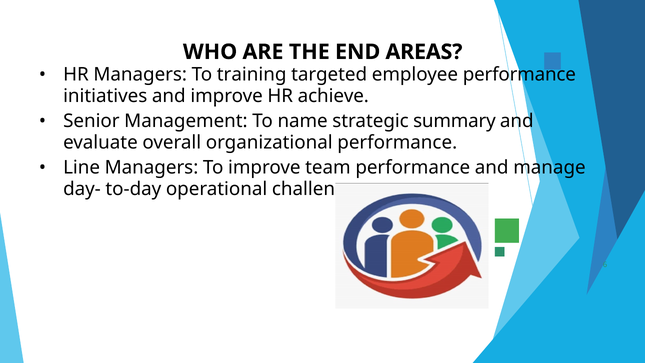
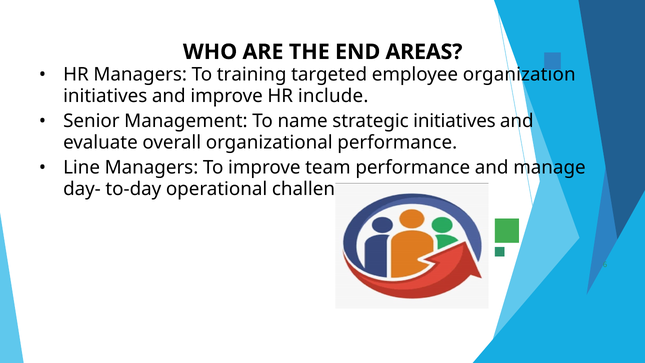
employee performance: performance -> organization (519, 75)
achieve: achieve -> include (333, 96)
strategic summary: summary -> initiatives (454, 121)
